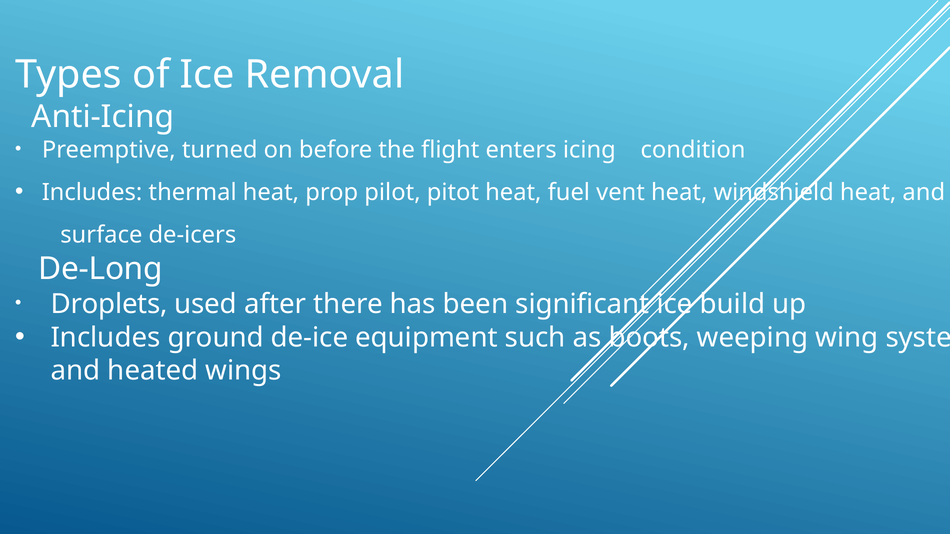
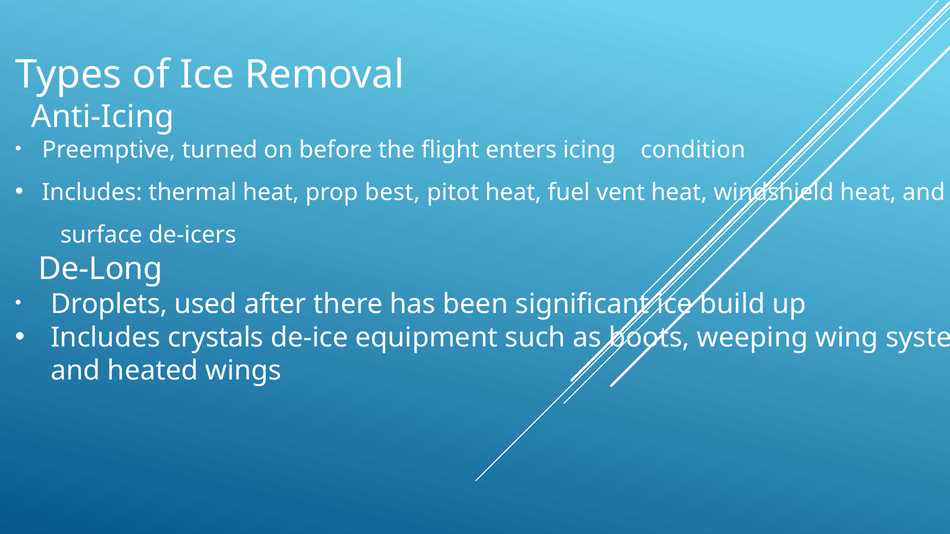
pilot: pilot -> best (392, 193)
ground: ground -> crystals (216, 338)
